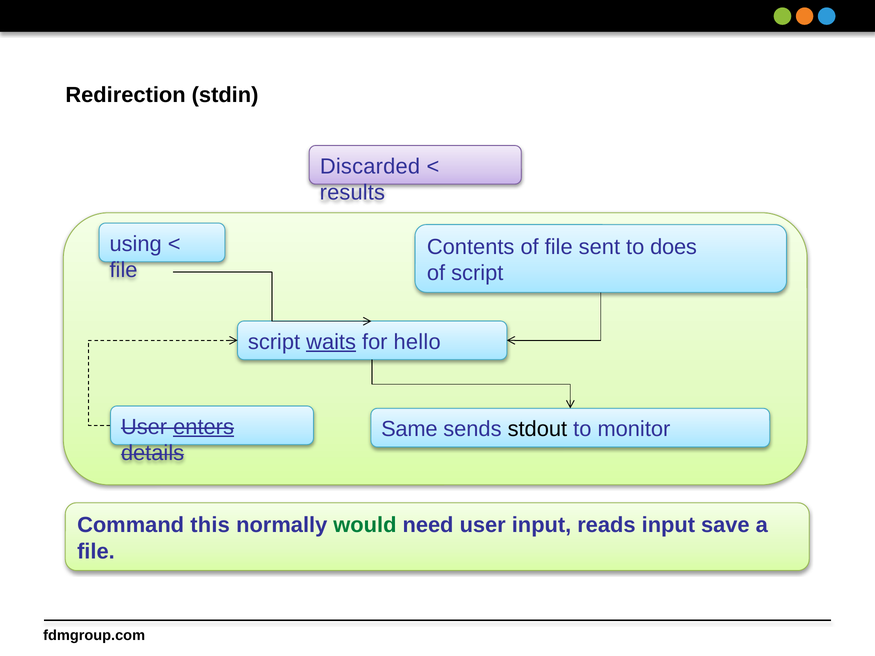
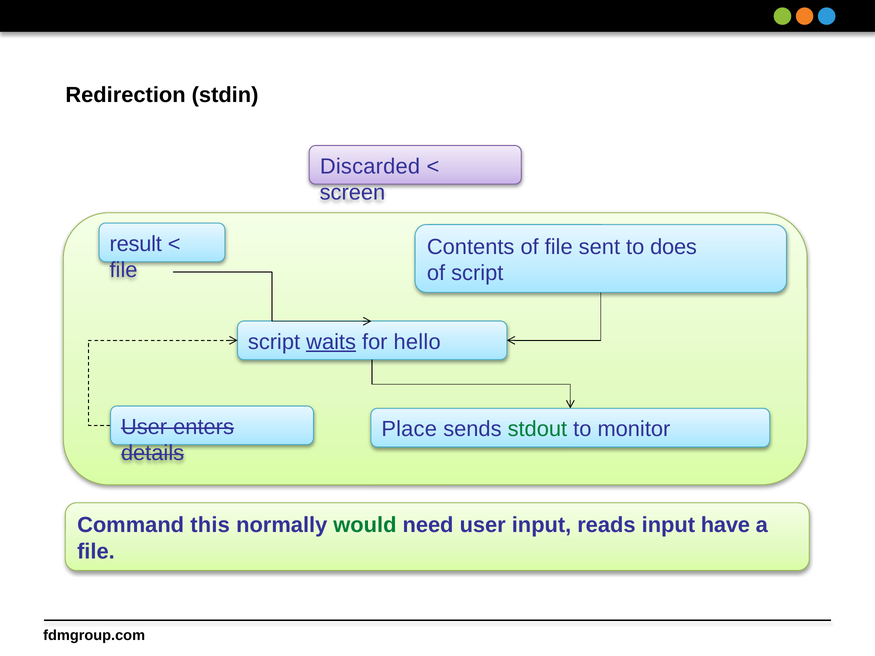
results: results -> screen (352, 193)
using: using -> result (136, 244)
enters underline: present -> none (204, 427)
Same: Same -> Place (409, 429)
stdout colour: black -> green (537, 429)
save: save -> have (725, 525)
